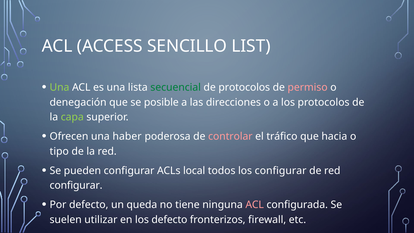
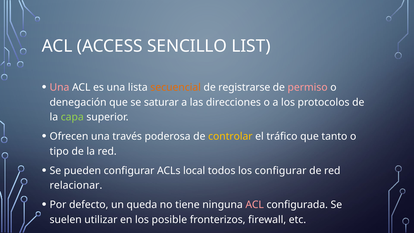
Una colour: light green -> pink (60, 87)
secuencial colour: green -> orange (176, 87)
de protocolos: protocolos -> registrarse (244, 87)
posible: posible -> saturar (161, 102)
haber: haber -> través (127, 136)
controlar colour: pink -> yellow (230, 136)
hacia: hacia -> tanto (334, 136)
configurar: configurar -> relacionar (76, 185)
los defecto: defecto -> posible (169, 220)
